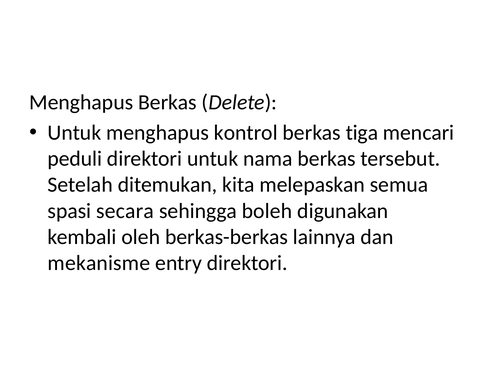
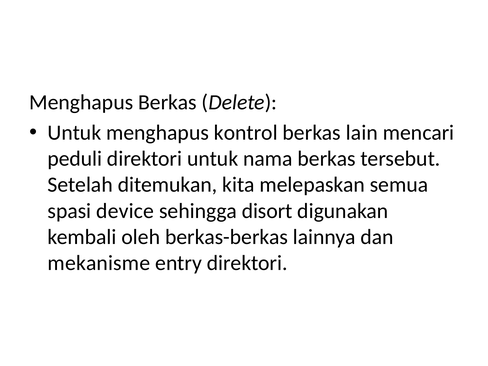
tiga: tiga -> lain (362, 133)
secara: secara -> device (125, 211)
boleh: boleh -> disort (267, 211)
